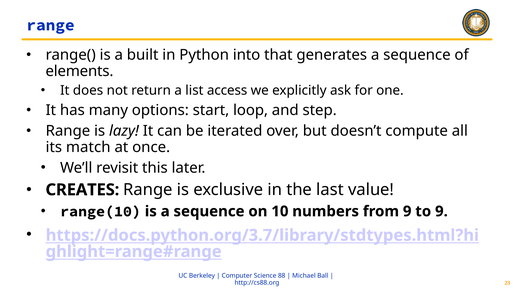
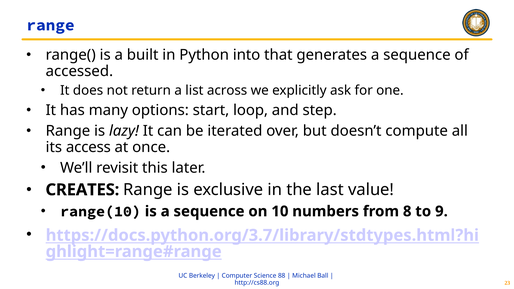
elements: elements -> accessed (79, 71)
access: access -> across (227, 90)
match: match -> access (88, 147)
from 9: 9 -> 8 (407, 211)
